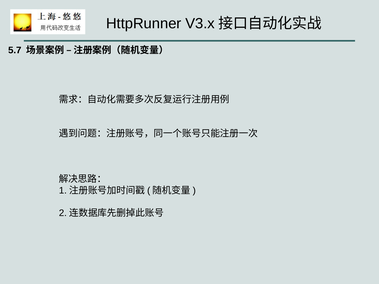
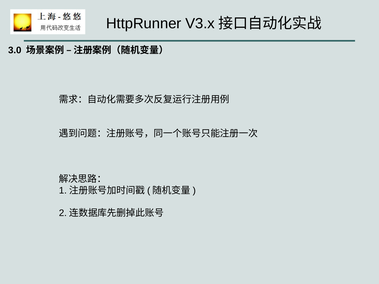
5.7: 5.7 -> 3.0 (15, 50)
